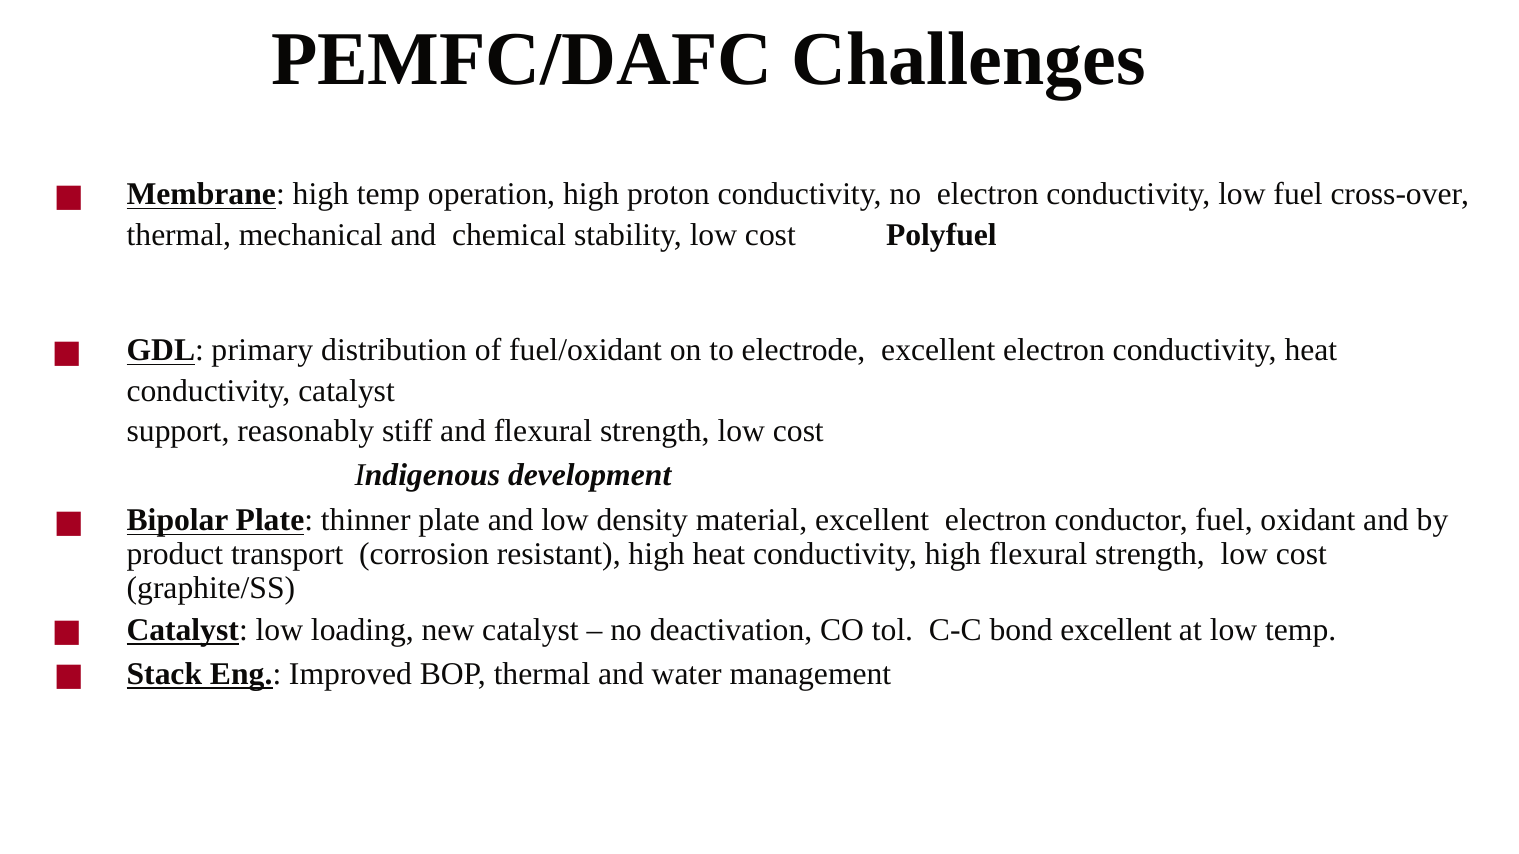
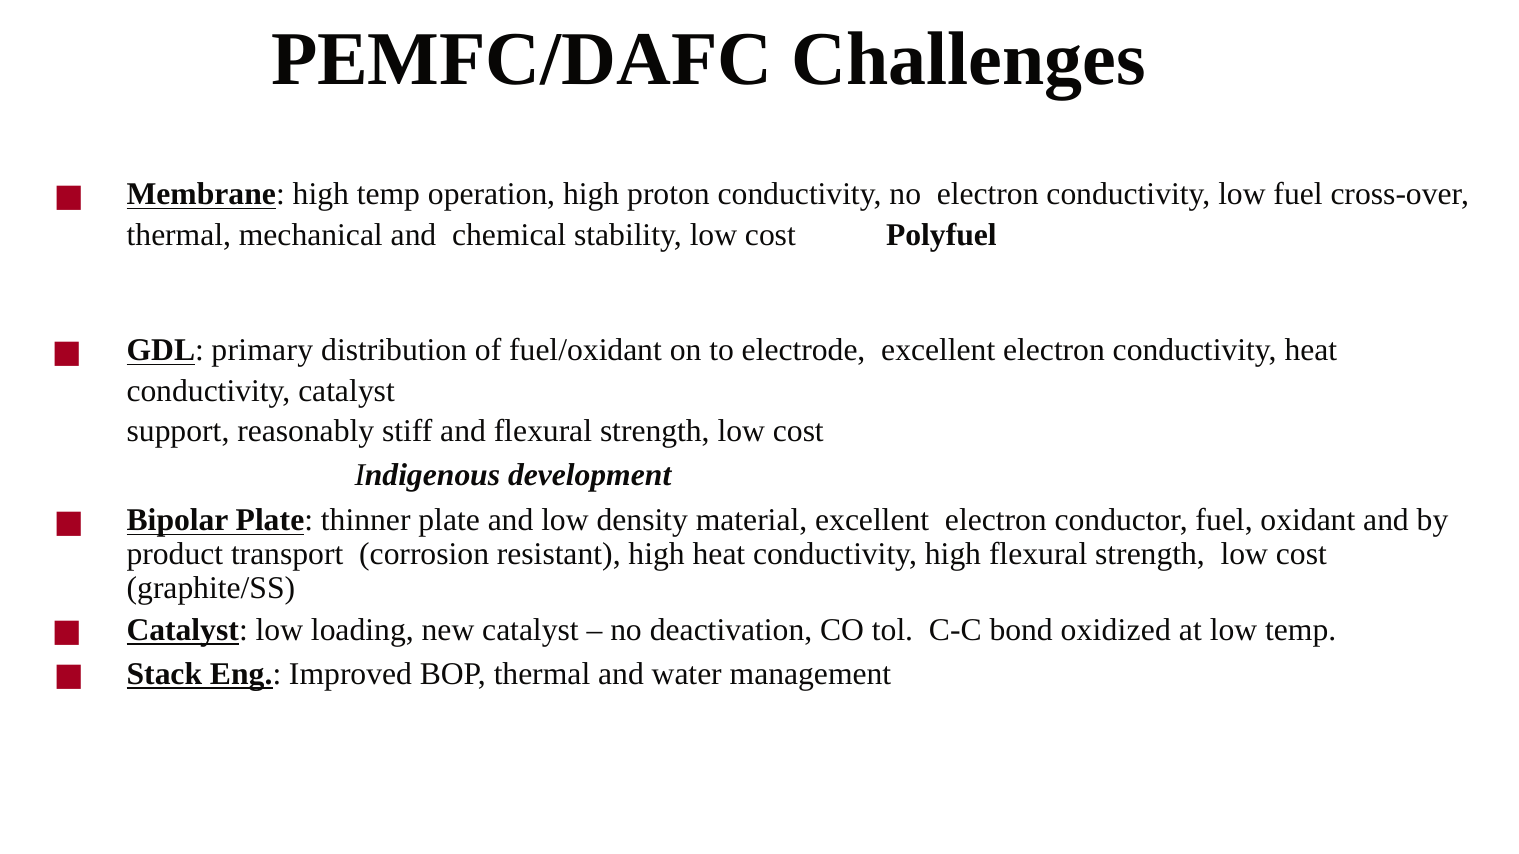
bond excellent: excellent -> oxidized (1116, 630)
